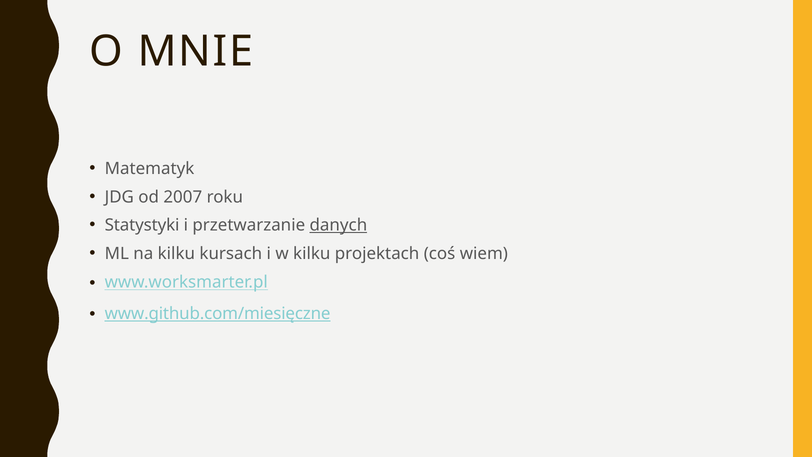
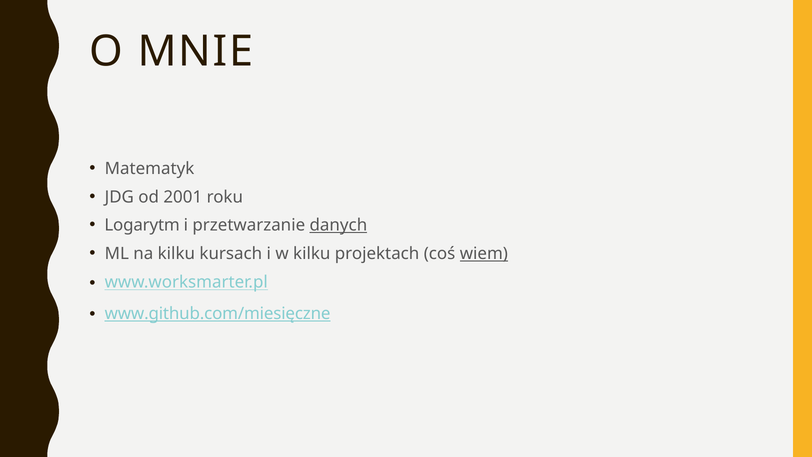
2007: 2007 -> 2001 (183, 197)
Statystyki: Statystyki -> Logarytm (142, 225)
wiem underline: none -> present (484, 253)
